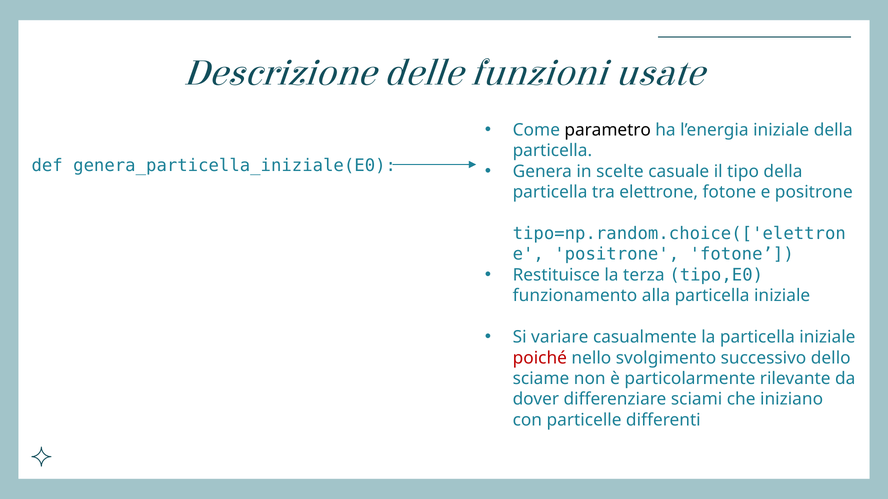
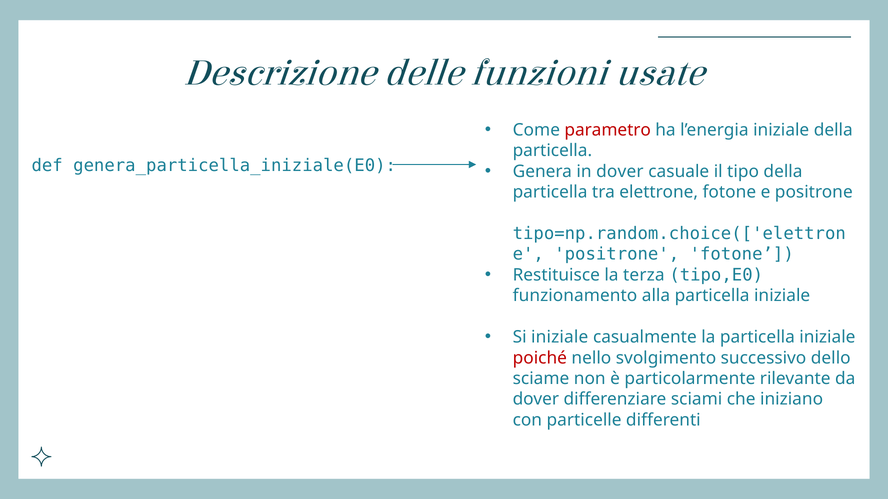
parametro colour: black -> red (608, 130)
in scelte: scelte -> dover (620, 172)
Si variare: variare -> iniziale (560, 337)
